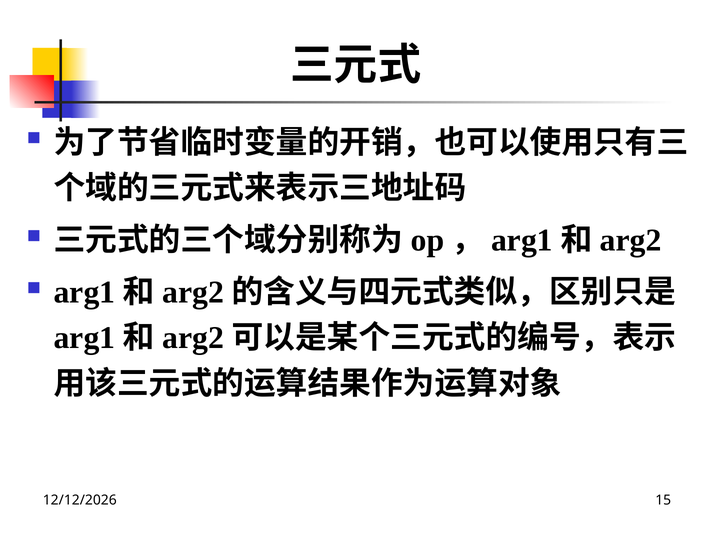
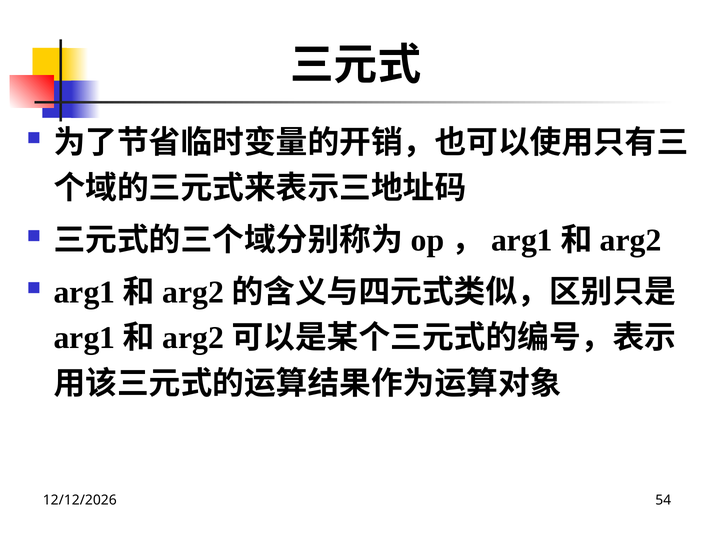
15: 15 -> 54 (663, 501)
